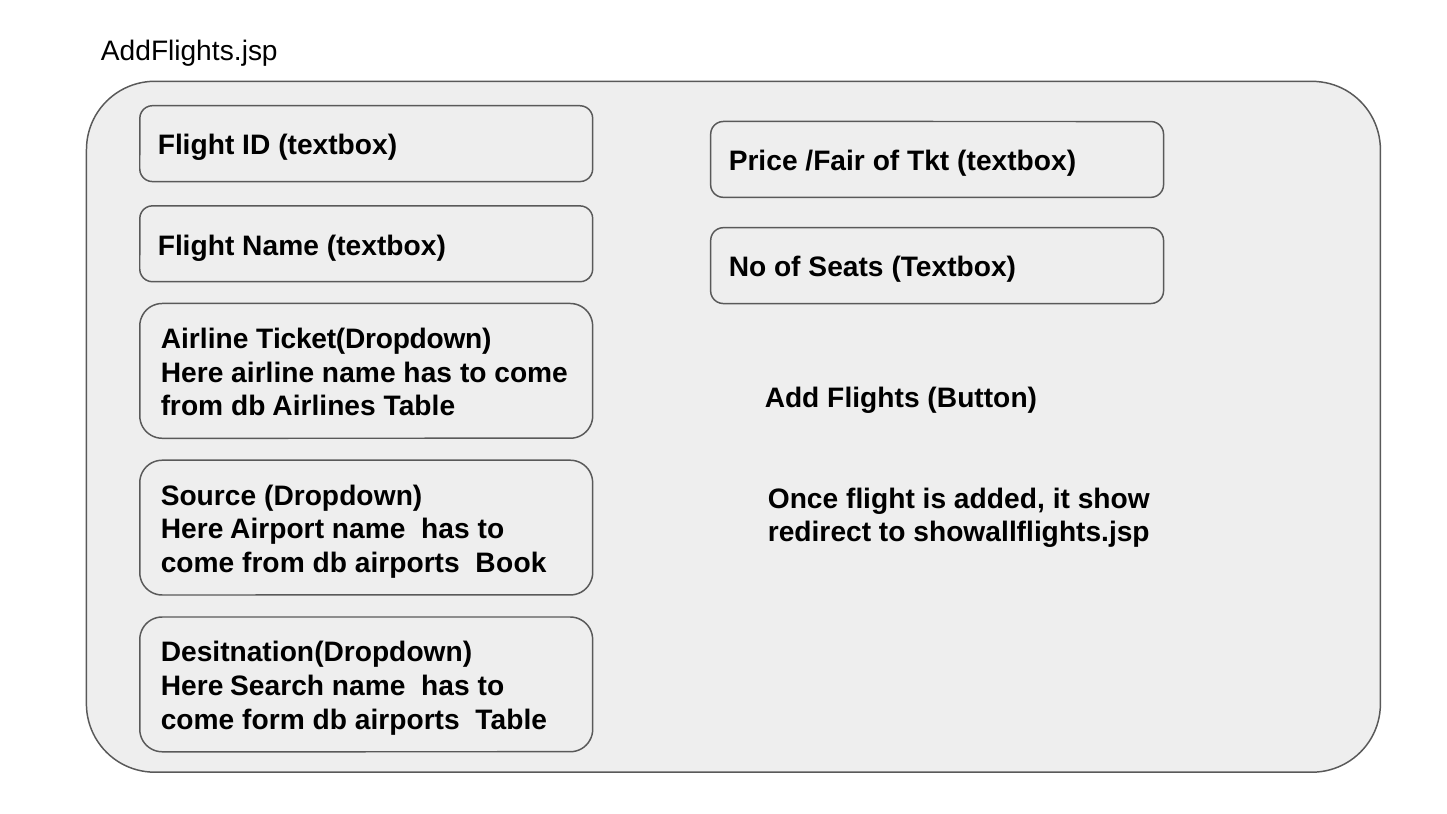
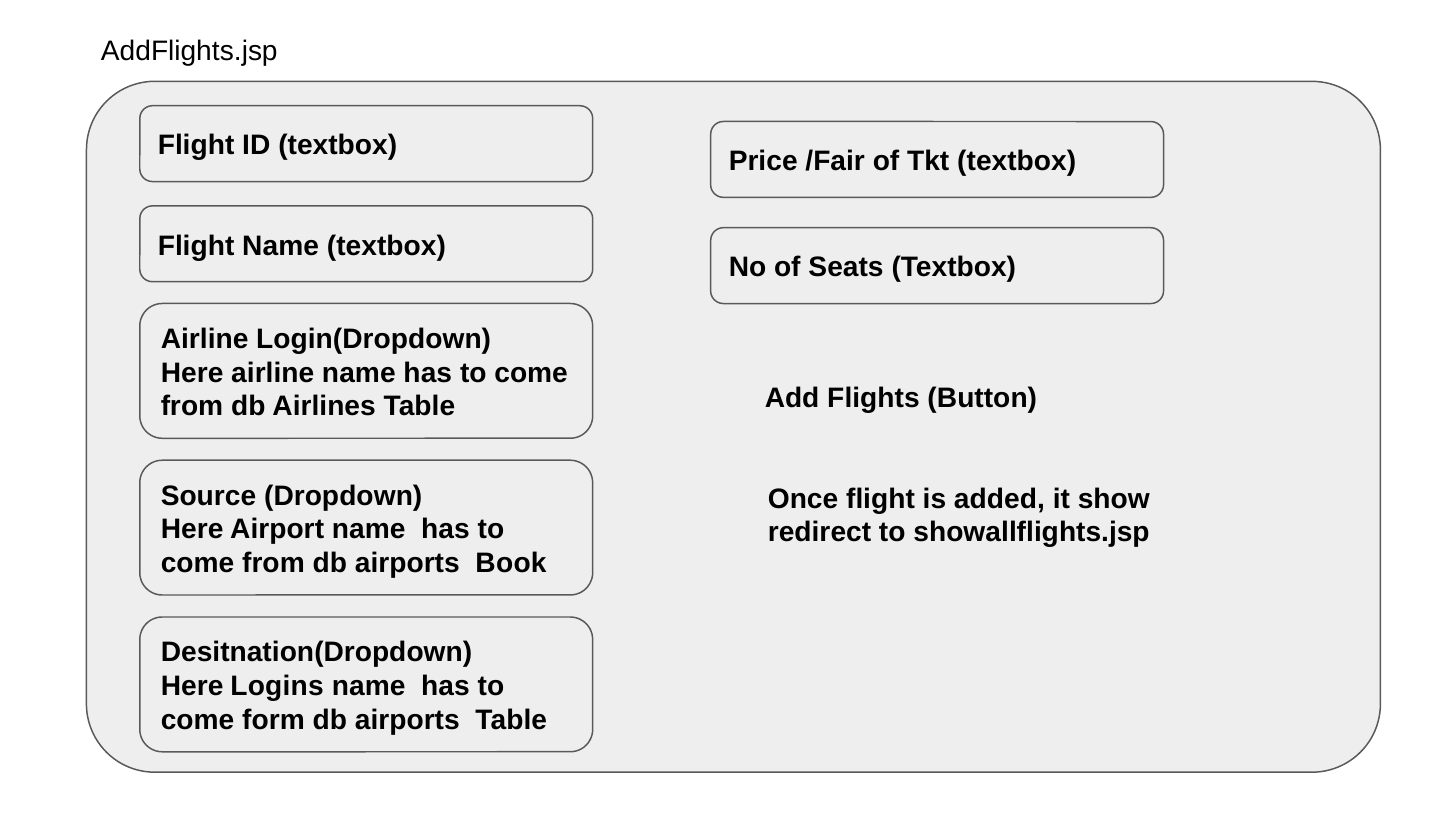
Ticket(Dropdown: Ticket(Dropdown -> Login(Dropdown (374, 339)
Search: Search -> Logins (277, 686)
